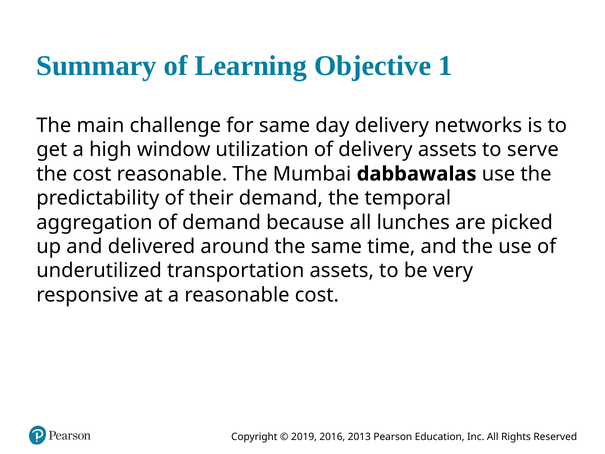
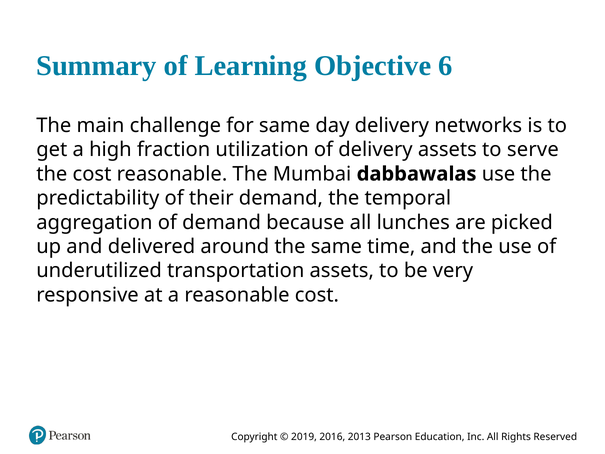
1: 1 -> 6 (445, 66)
window: window -> fraction (174, 150)
